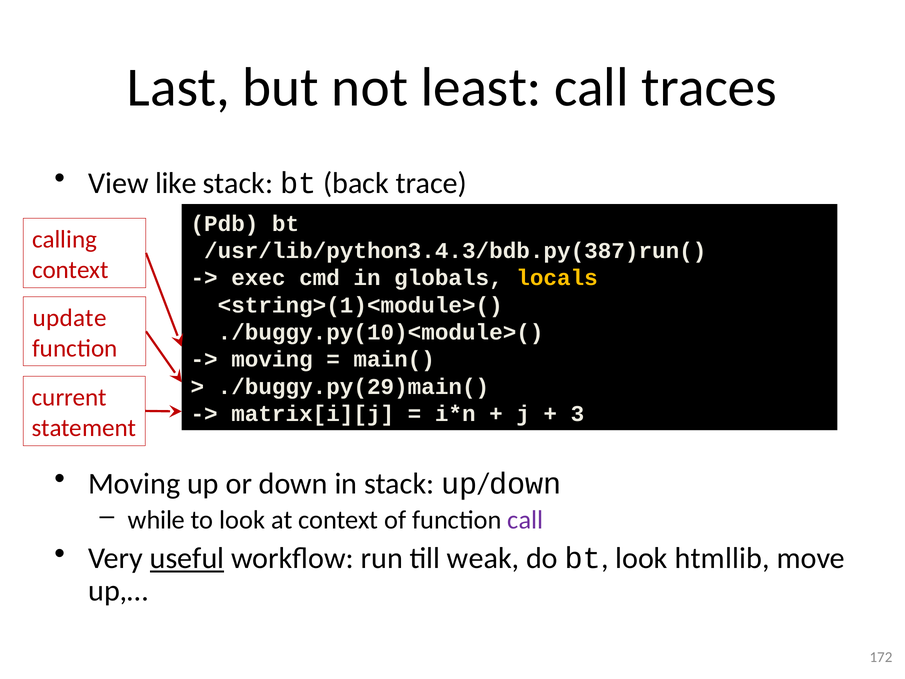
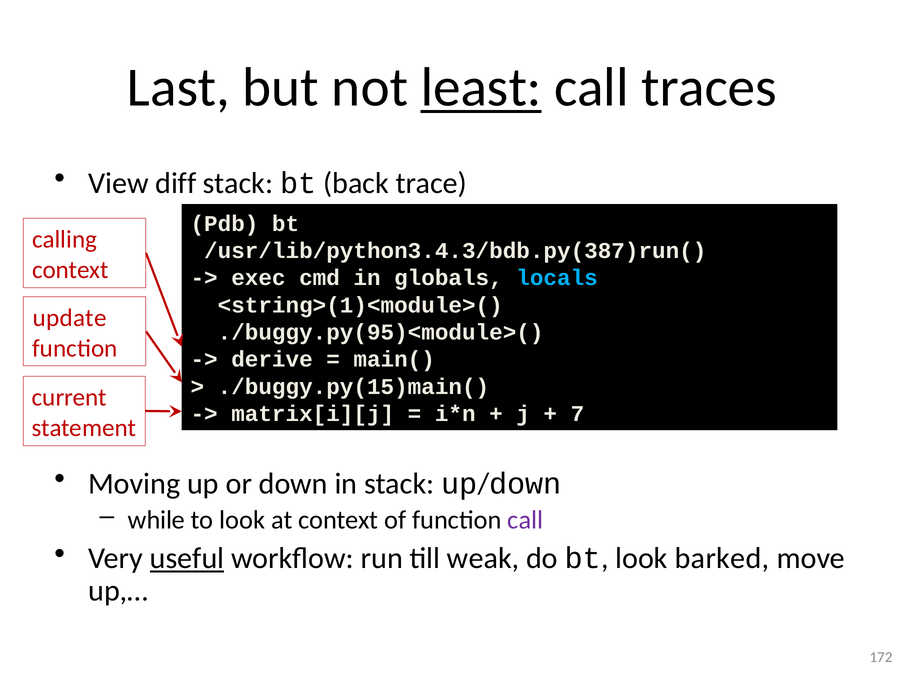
least underline: none -> present (481, 88)
like: like -> diff (176, 183)
locals colour: yellow -> light blue (557, 278)
./buggy.py(10)<module>(: ./buggy.py(10)<module>( -> ./buggy.py(95)<module>( (381, 332)
moving: moving -> derive (272, 359)
./buggy.py(29)main(: ./buggy.py(29)main( -> ./buggy.py(15)main( (353, 386)
3: 3 -> 7 (577, 414)
htmllib: htmllib -> barked (722, 558)
